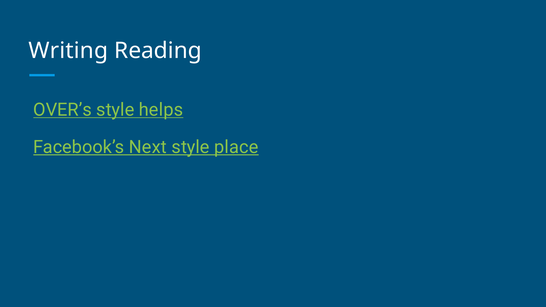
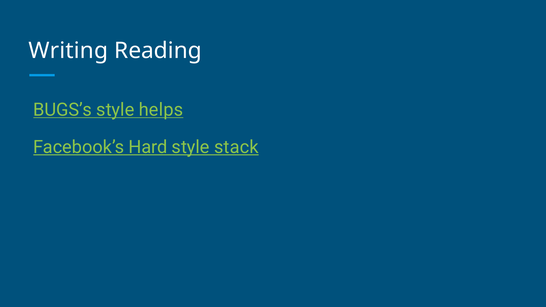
OVER’s: OVER’s -> BUGS’s (63, 110)
Next: Next -> Hard (148, 147)
place: place -> stack (236, 147)
